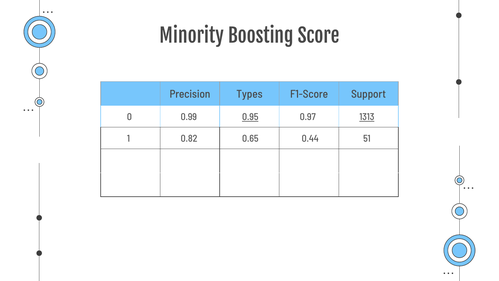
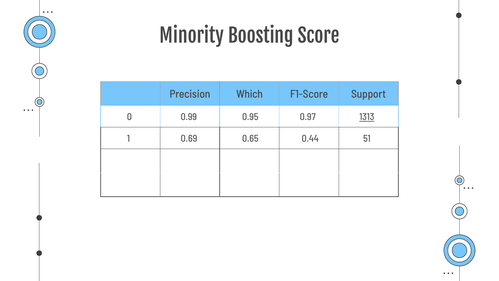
Types: Types -> Which (250, 94)
0.95 underline: present -> none (250, 117)
0.82: 0.82 -> 0.69 (189, 139)
